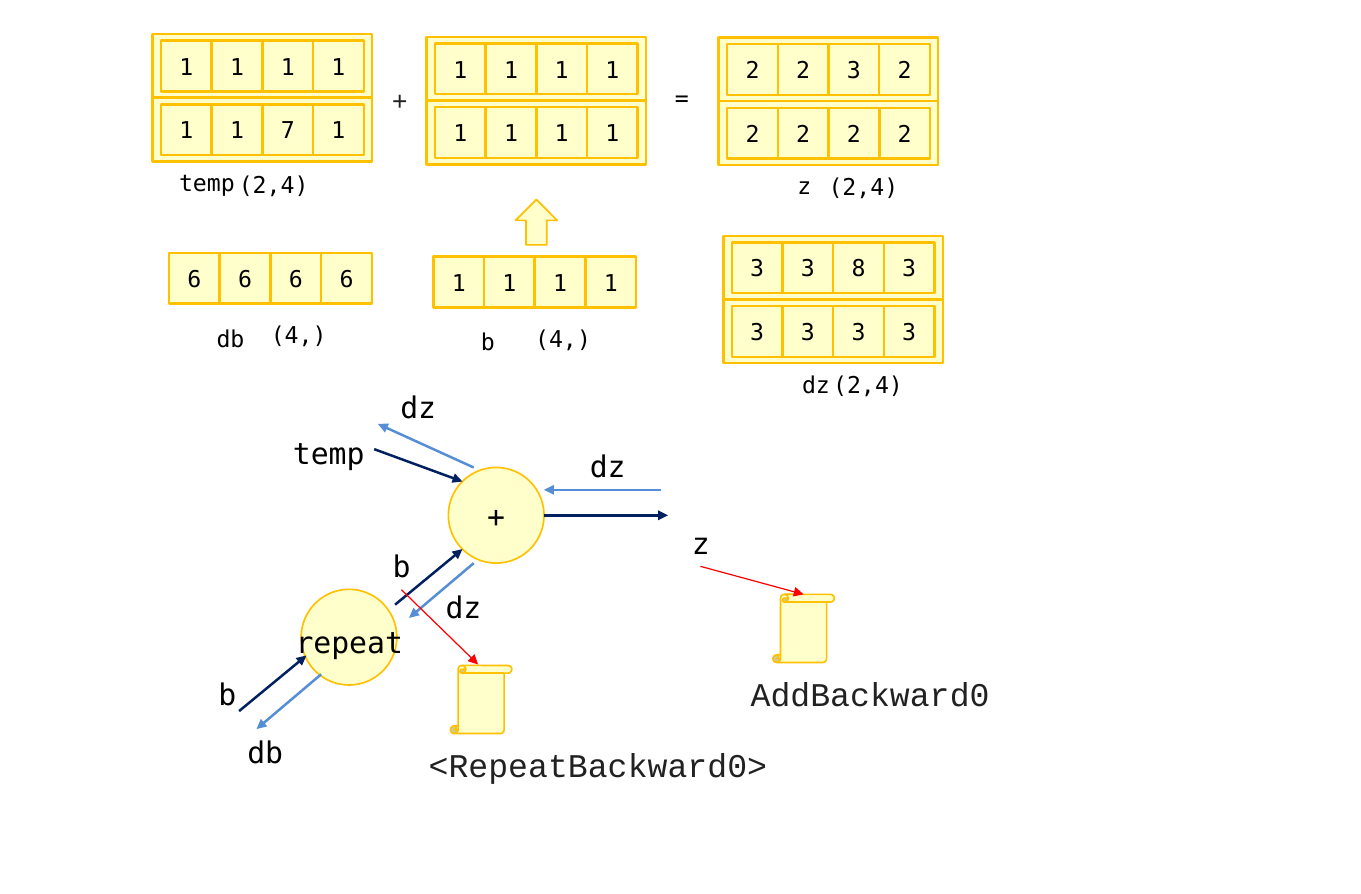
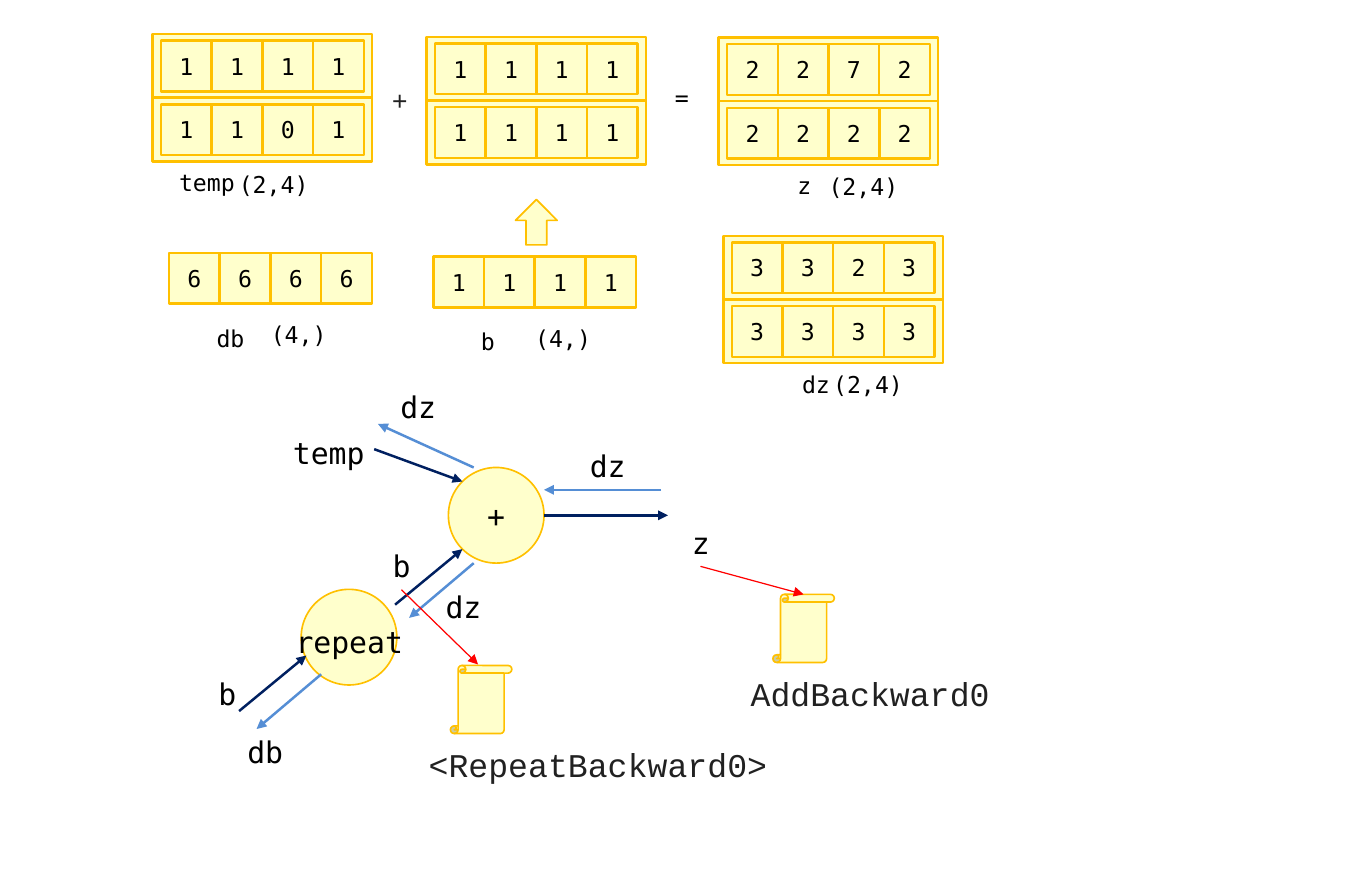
2 3: 3 -> 7 (854, 71)
7: 7 -> 0 (288, 131)
3 8: 8 -> 2 (859, 269)
